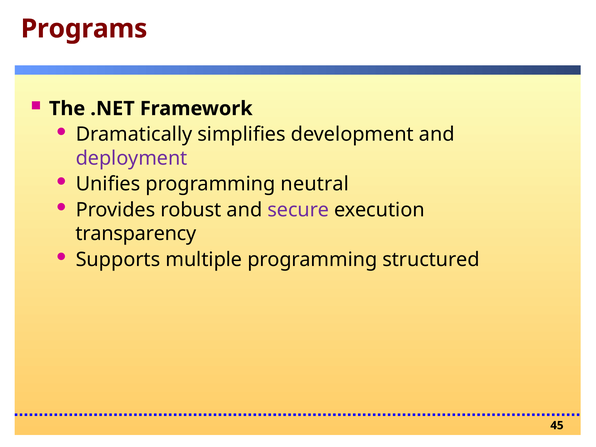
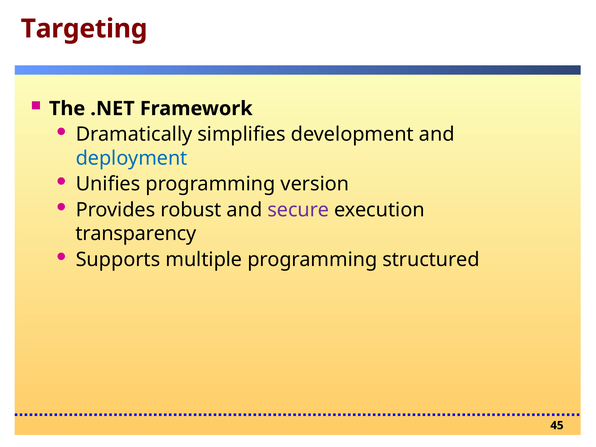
Programs: Programs -> Targeting (84, 29)
deployment colour: purple -> blue (132, 158)
neutral: neutral -> version (315, 184)
